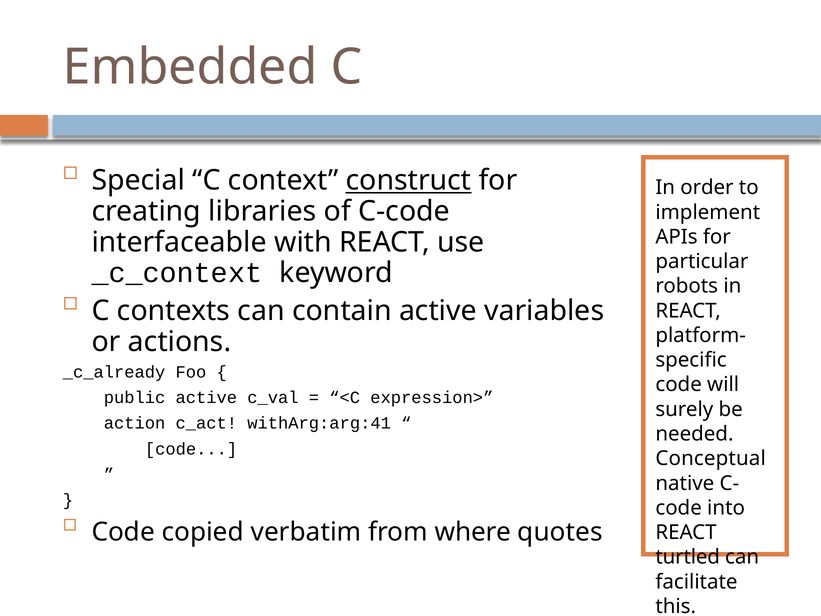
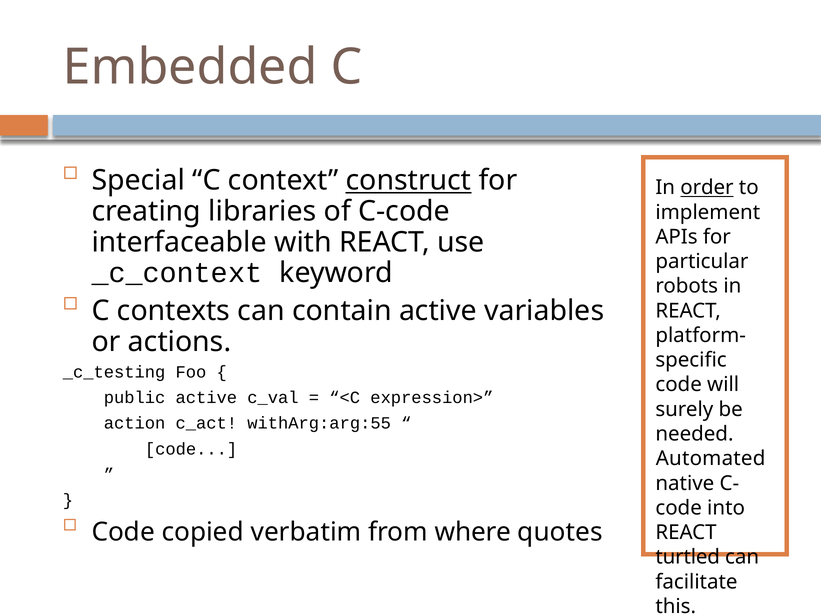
order underline: none -> present (707, 188)
_c_already: _c_already -> _c_testing (114, 372)
withArg:arg:41: withArg:arg:41 -> withArg:arg:55 (319, 423)
Conceptual: Conceptual -> Automated (711, 458)
